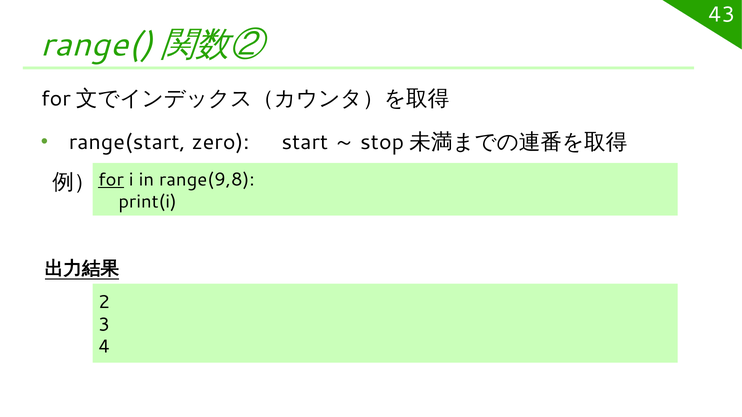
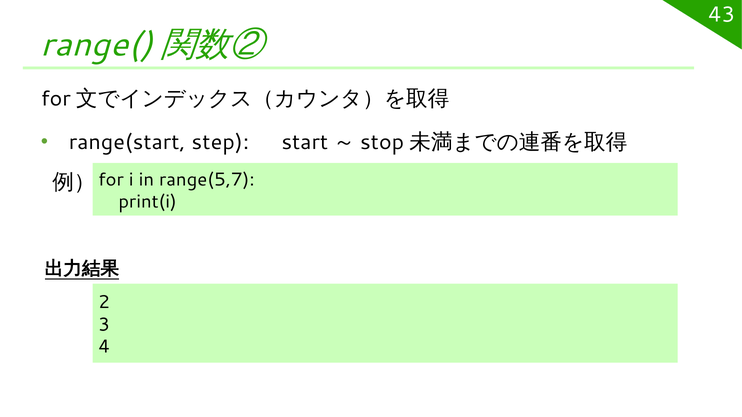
zero: zero -> step (220, 142)
for underline: present -> none (111, 180)
range(9,8: range(9,8 -> range(5,7 (207, 180)
